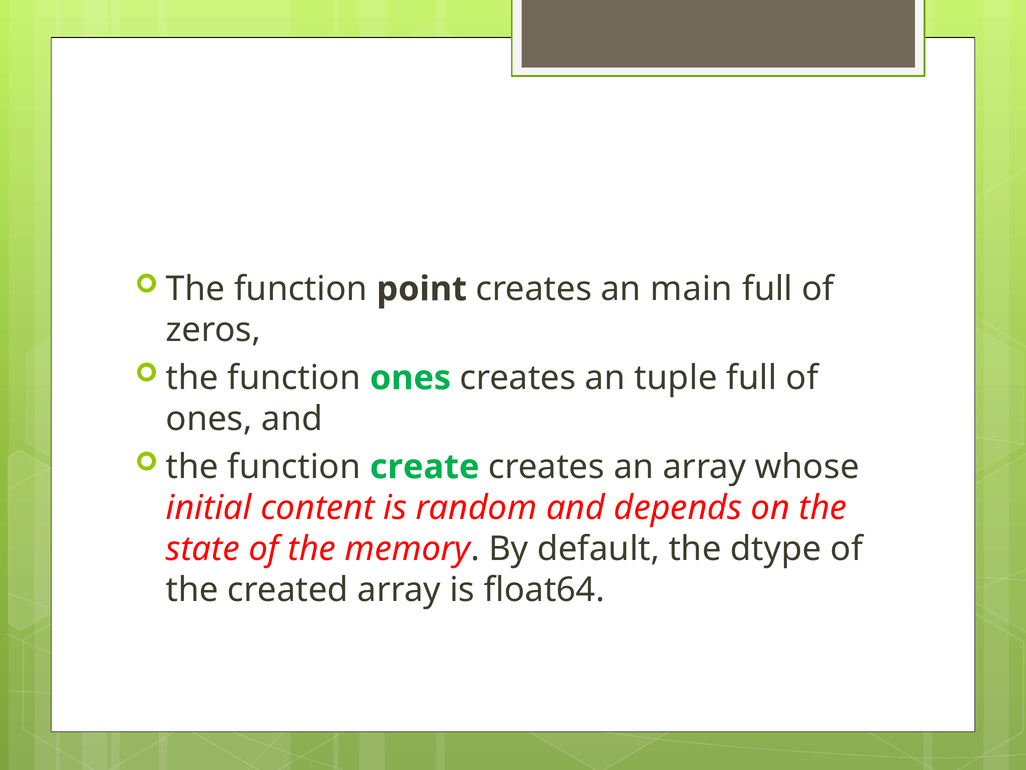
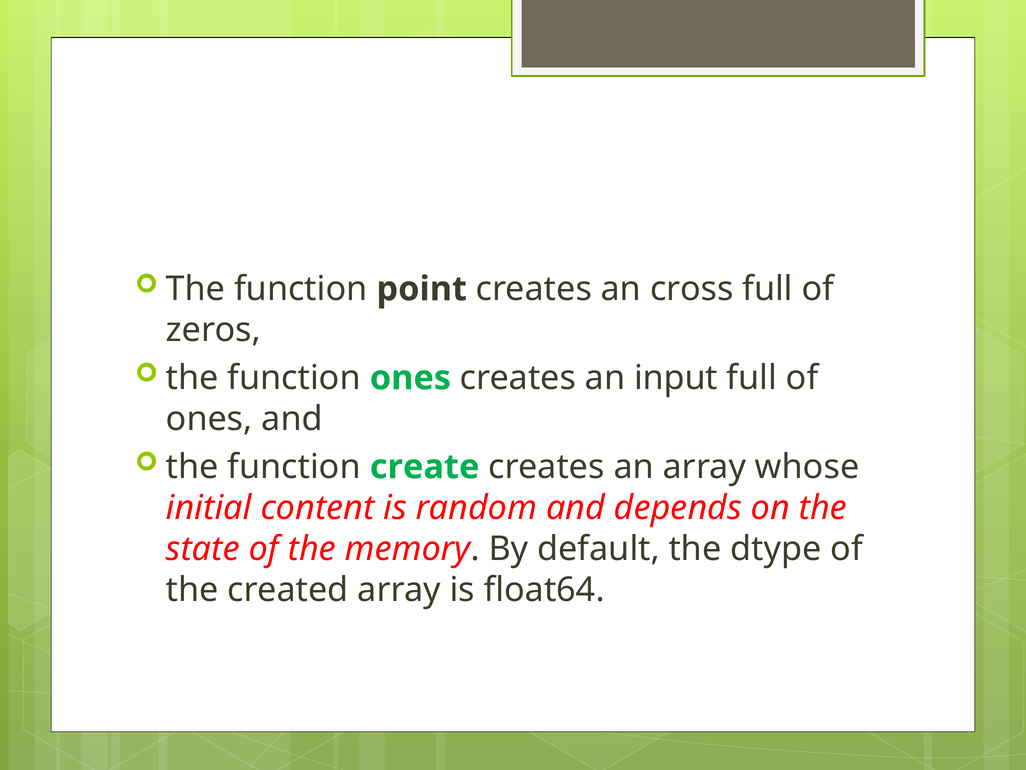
main: main -> cross (692, 289)
tuple: tuple -> input (676, 378)
